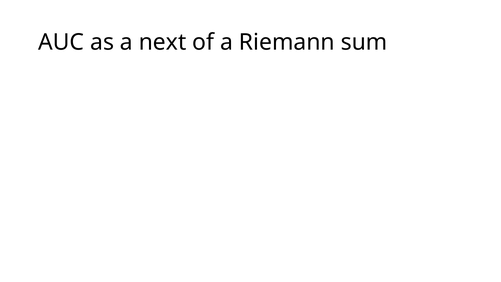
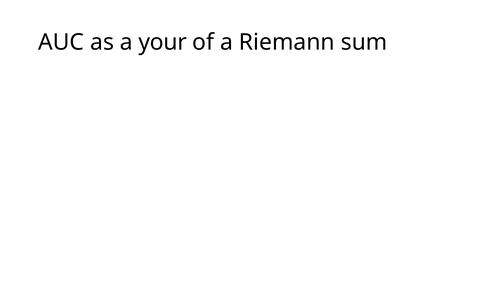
next: next -> your (163, 42)
